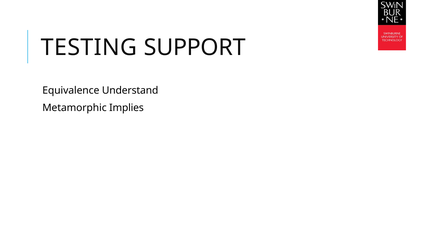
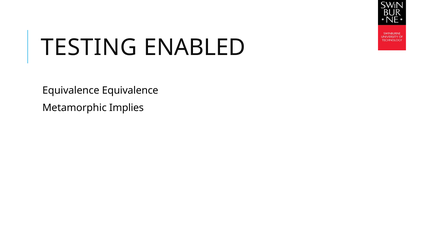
SUPPORT: SUPPORT -> ENABLED (195, 48)
Equivalence Understand: Understand -> Equivalence (130, 91)
